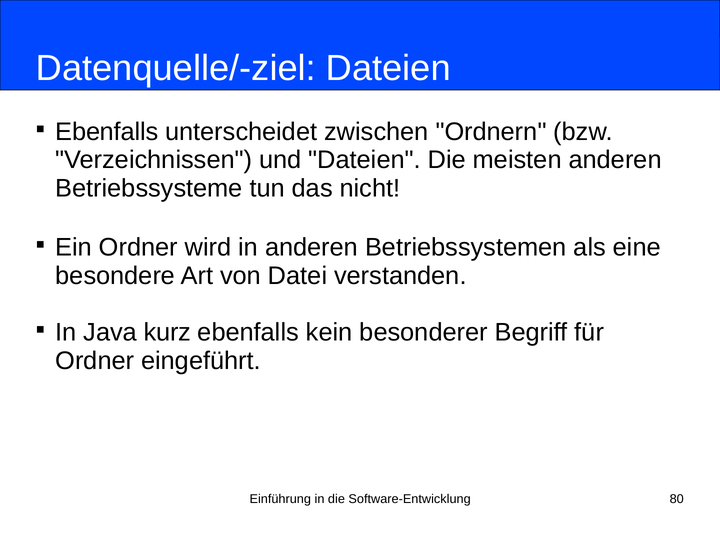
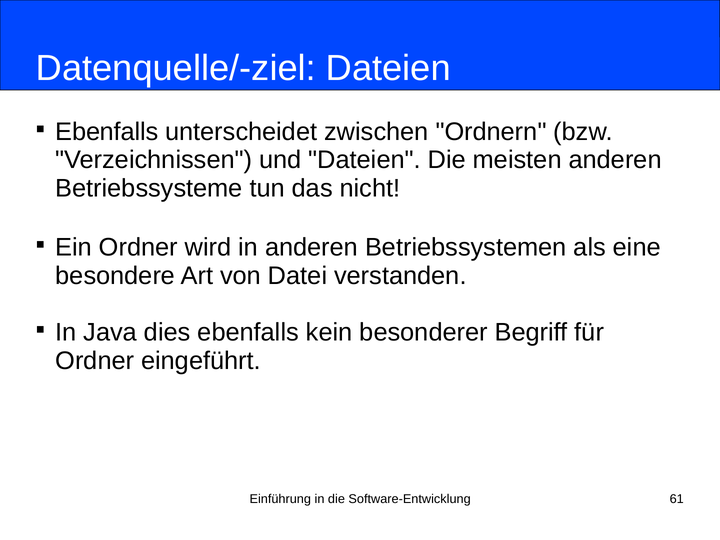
kurz: kurz -> dies (167, 332)
80: 80 -> 61 (677, 499)
